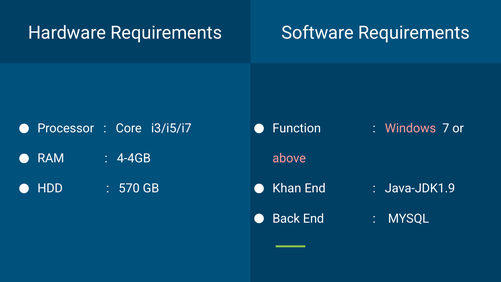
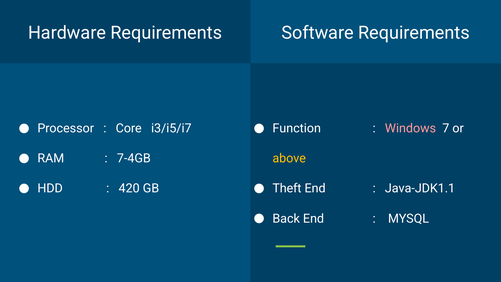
4-4GB: 4-4GB -> 7-4GB (134, 158)
above colour: pink -> yellow (289, 158)
570: 570 -> 420 (129, 188)
Khan: Khan -> Theft (287, 188)
Java-JDK1.9: Java-JDK1.9 -> Java-JDK1.1 (420, 188)
